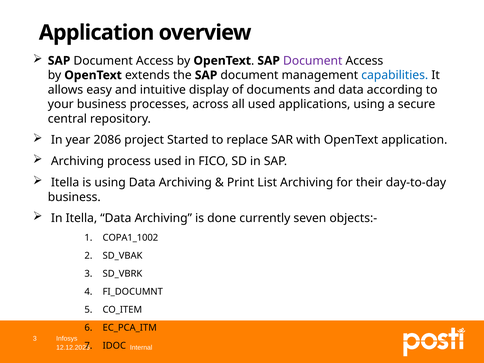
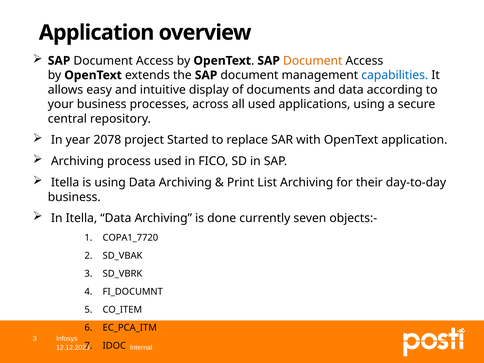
Document colour: purple -> orange (313, 61)
2086: 2086 -> 2078 (107, 140)
COPA1_1002: COPA1_1002 -> COPA1_7720 (130, 238)
